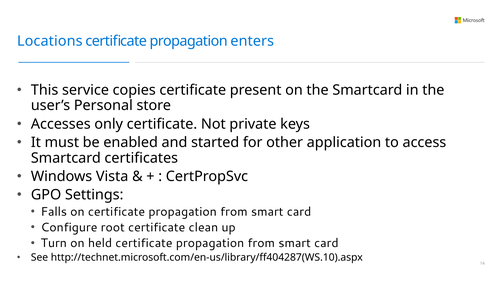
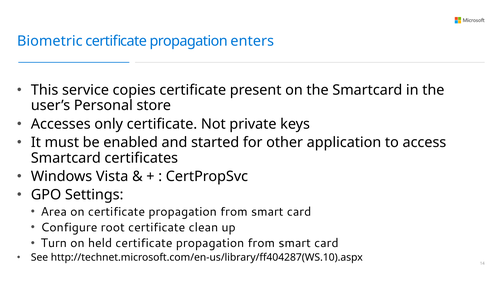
Locations: Locations -> Biometric (50, 41)
Falls: Falls -> Area (54, 212)
